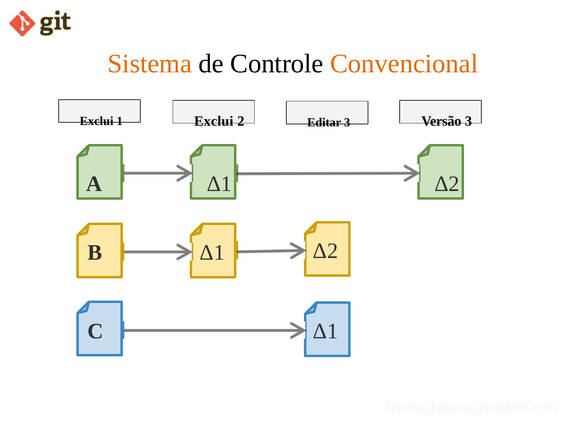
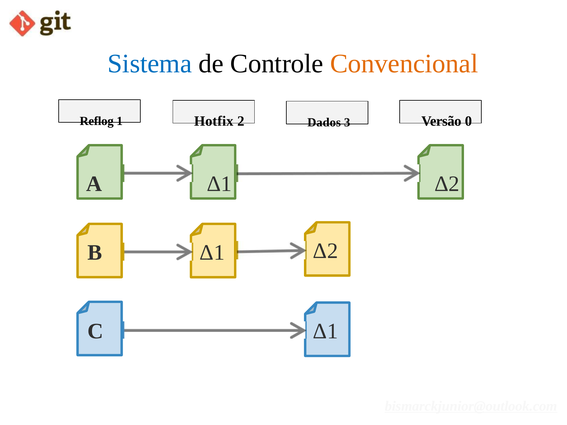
Sistema colour: orange -> blue (150, 64)
Exclui: Exclui -> Reflog (97, 121)
1 Exclui: Exclui -> Hotfix (214, 121)
Editar: Editar -> Dados (324, 123)
Versão 3: 3 -> 0 (468, 121)
